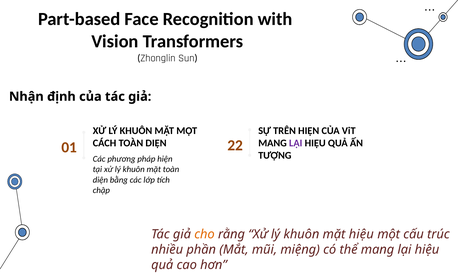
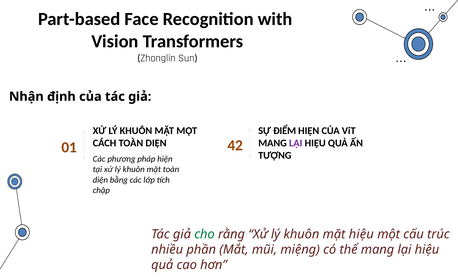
TRÊN: TRÊN -> ĐIỂM (285, 131)
22: 22 -> 42 (235, 146)
cho colour: orange -> green (204, 234)
